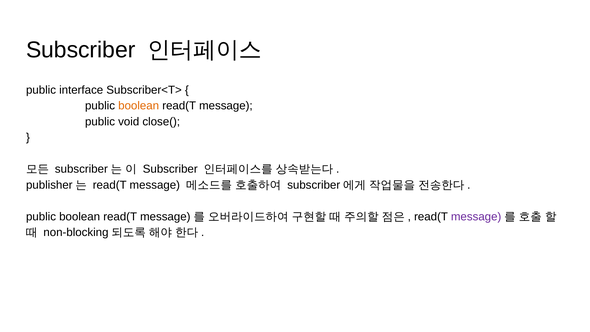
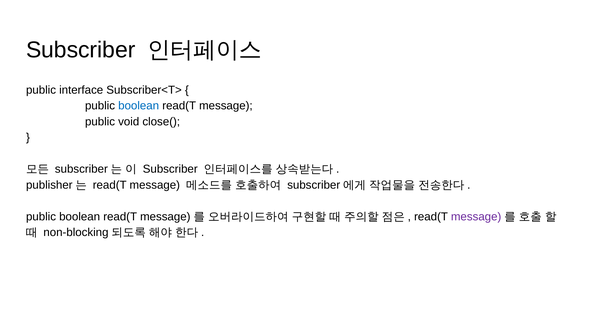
boolean colour: orange -> blue (139, 106)
